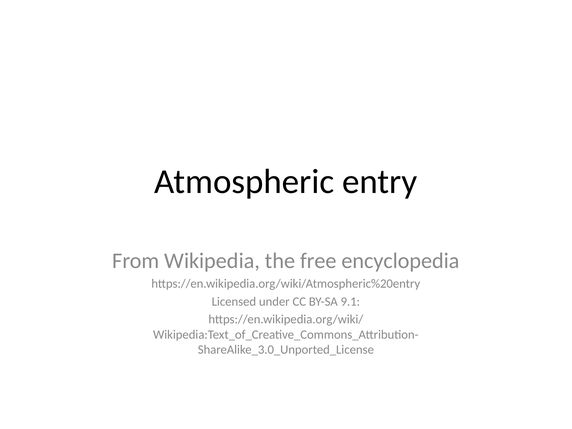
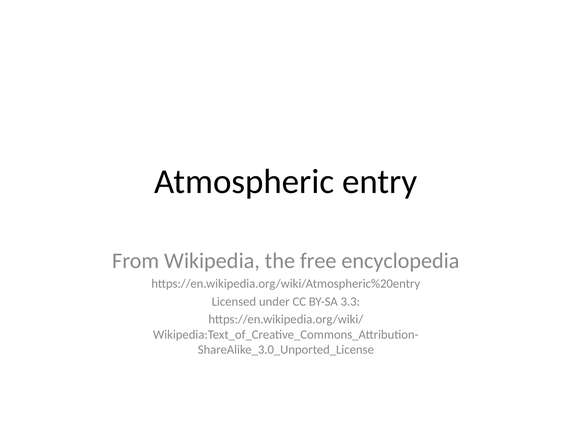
9.1: 9.1 -> 3.3 (350, 302)
